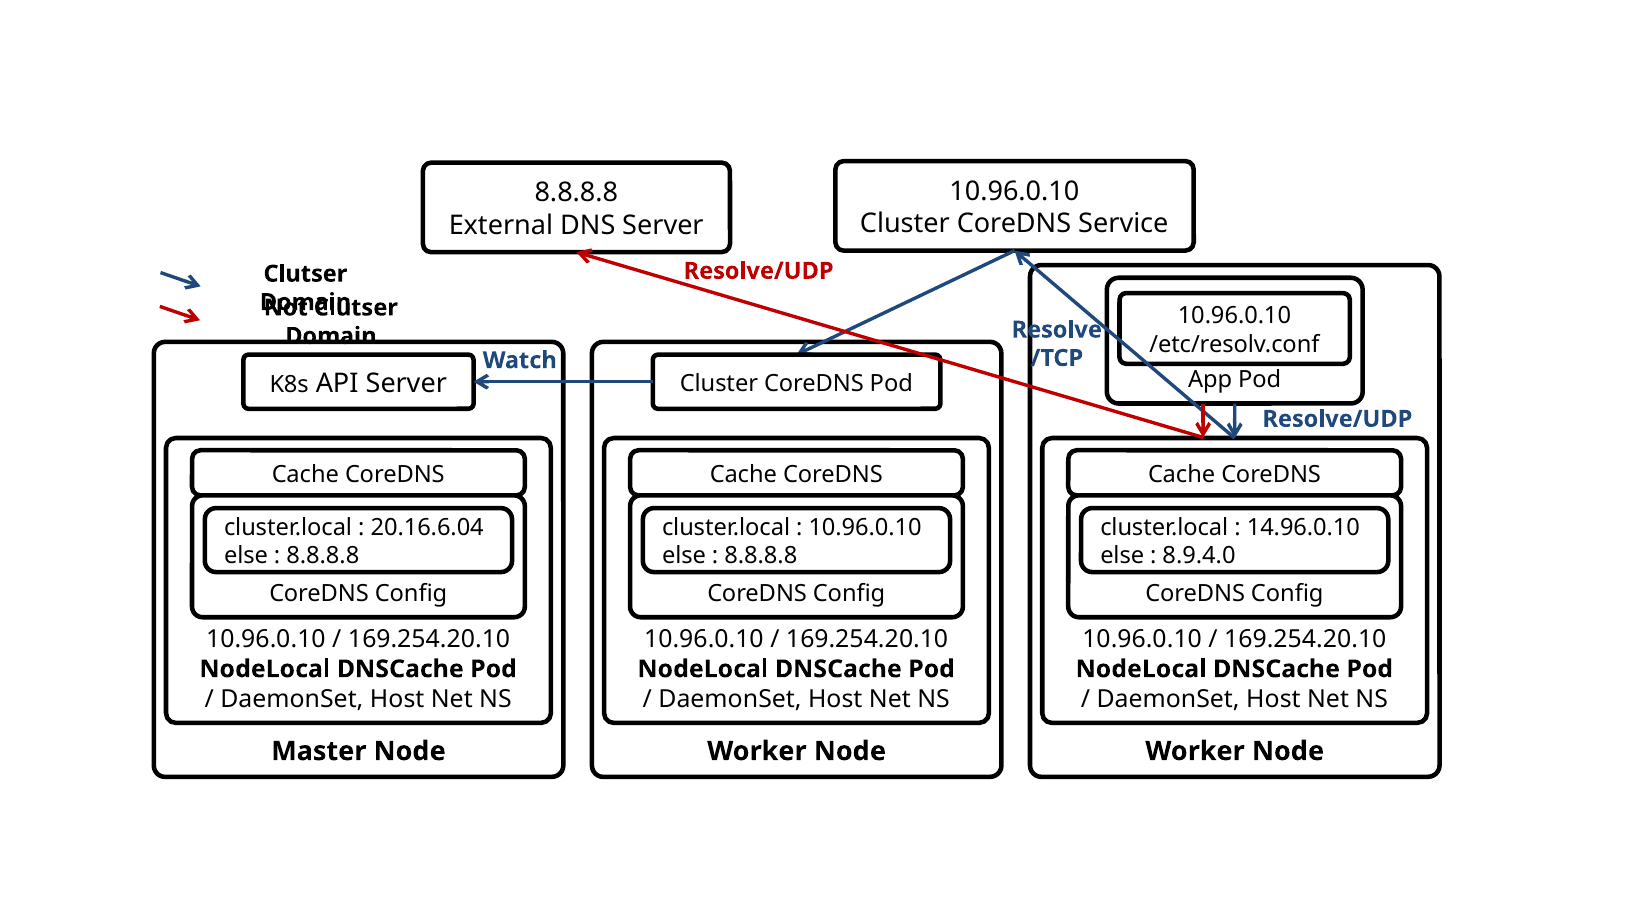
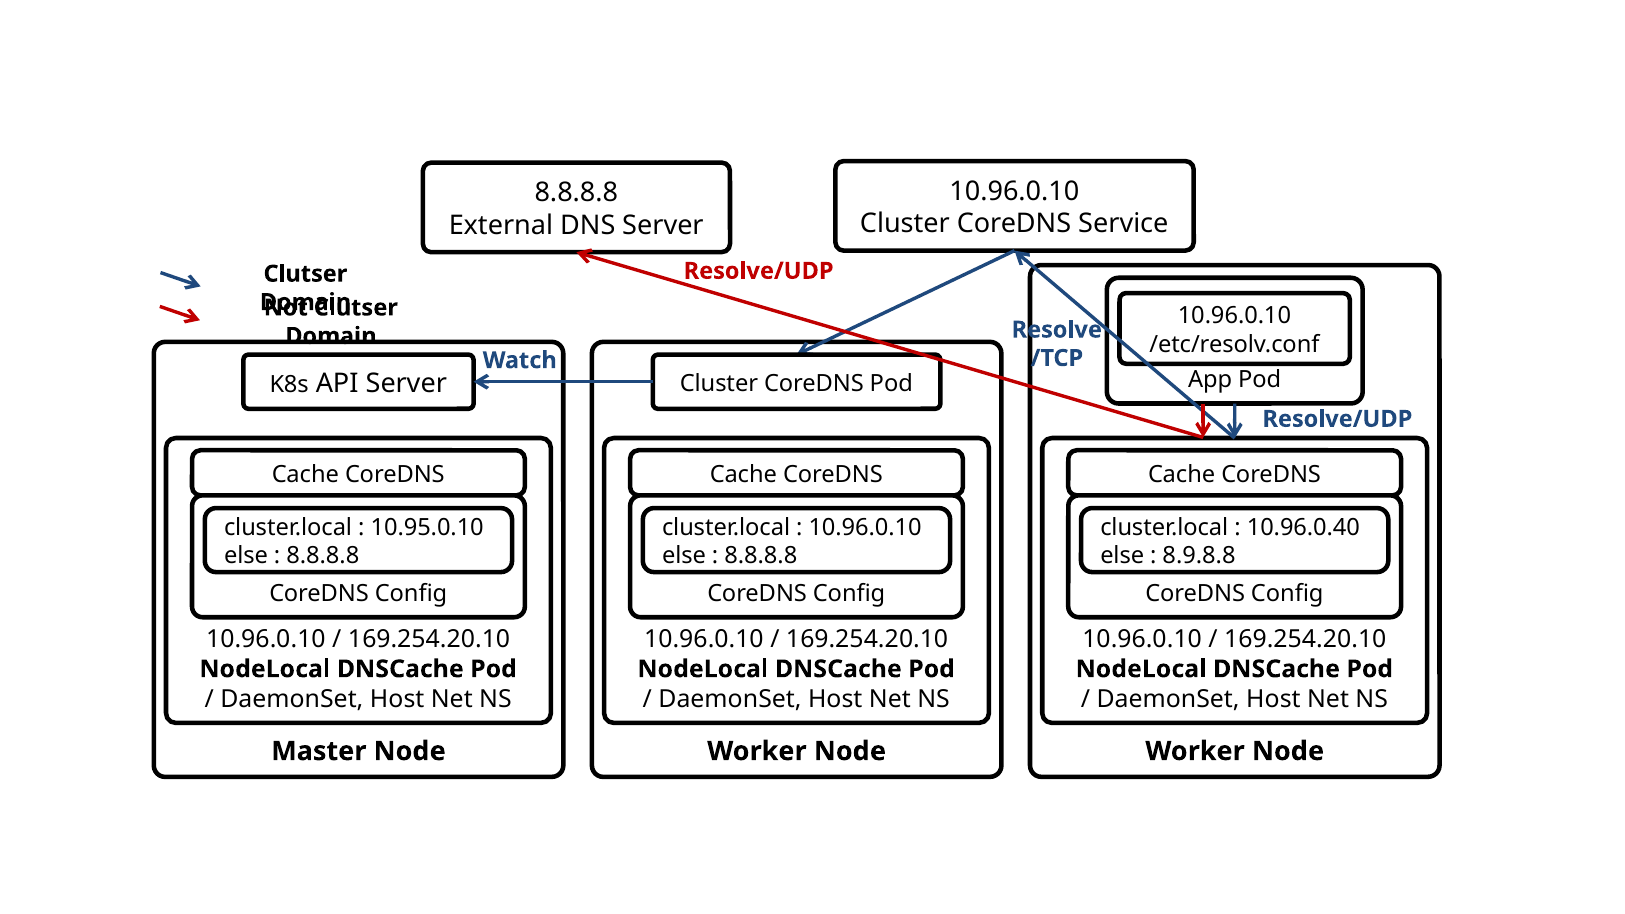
20.16.6.04: 20.16.6.04 -> 10.95.0.10 (427, 528)
14.96.0.10: 14.96.0.10 -> 10.96.0.40 (1303, 528)
8.9.4.0: 8.9.4.0 -> 8.9.8.8 (1199, 556)
